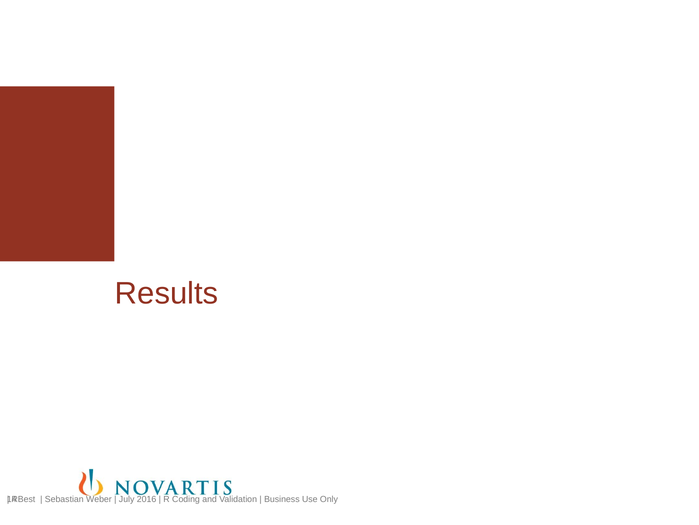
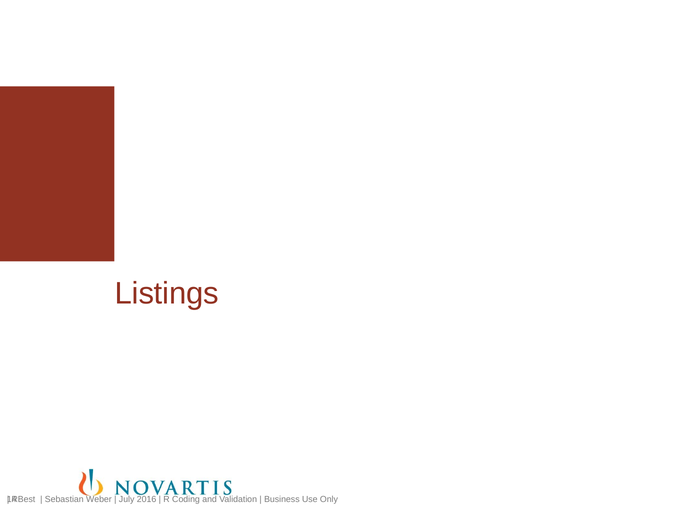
Results: Results -> Listings (167, 293)
